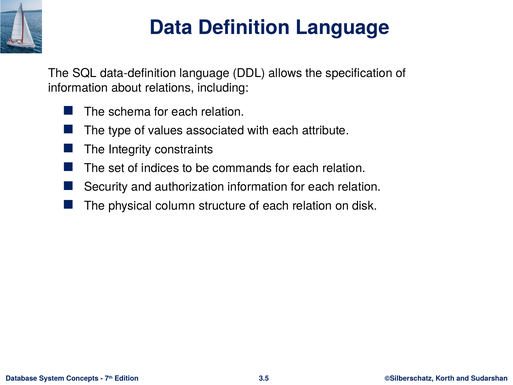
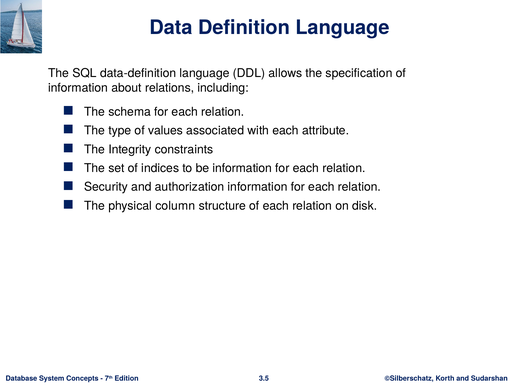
be commands: commands -> information (242, 168)
